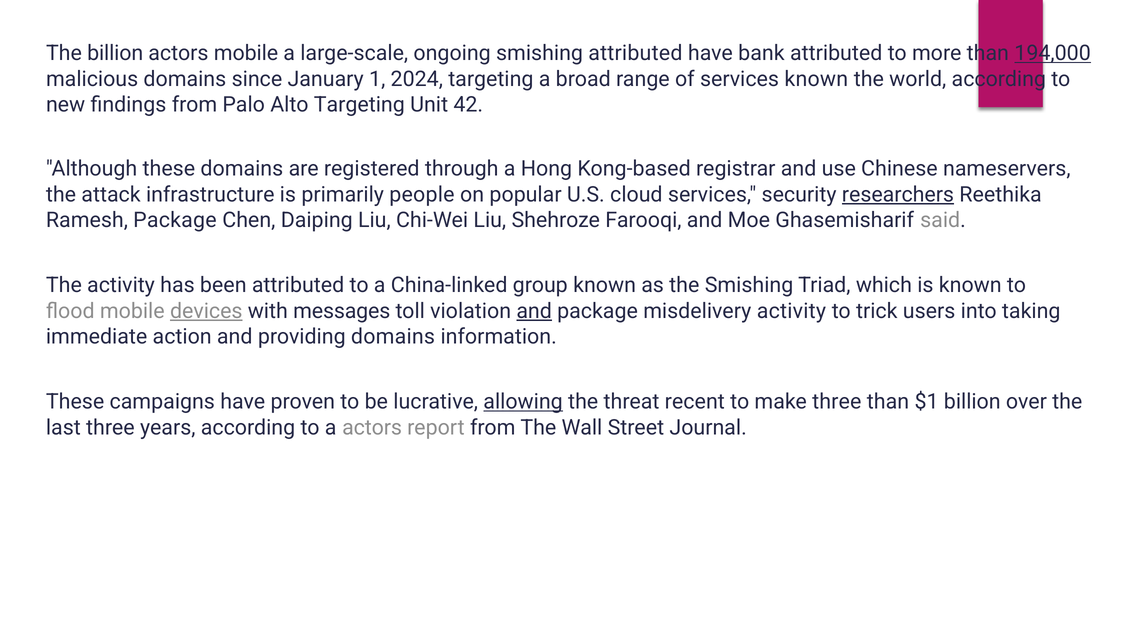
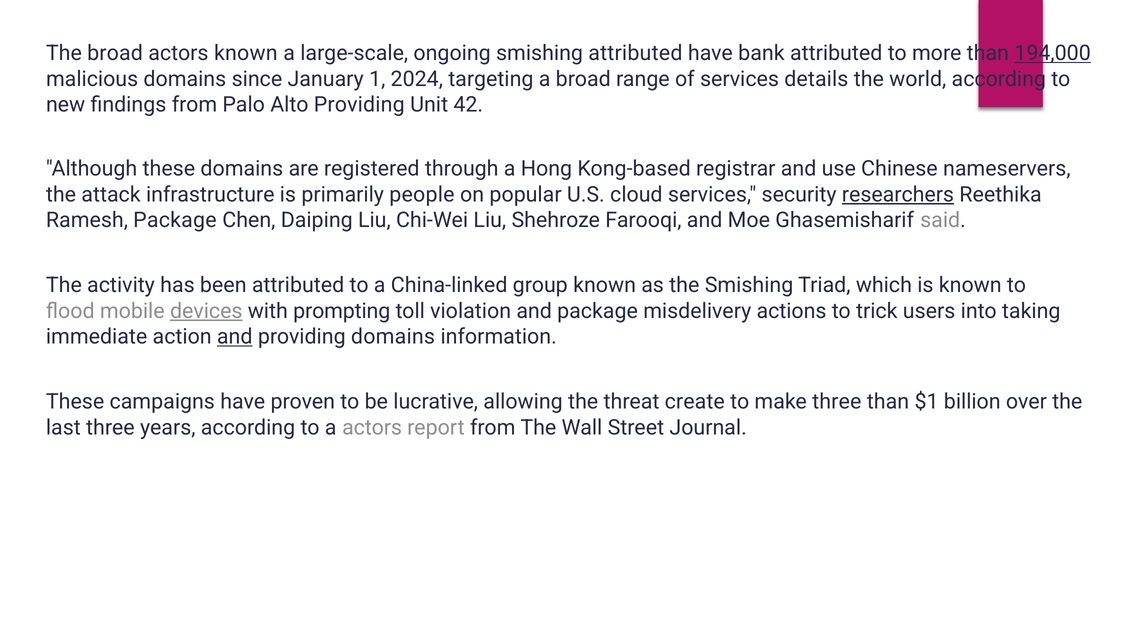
The billion: billion -> broad (115, 53)
actors mobile: mobile -> known (246, 53)
services known: known -> details (816, 79)
Alto Targeting: Targeting -> Providing (359, 105)
messages: messages -> prompting (342, 311)
and underline: present -> none (534, 311)
misdelivery activity: activity -> actions (792, 311)
and underline: none -> present (235, 337)
allowing underline: present -> none (523, 402)
recent: recent -> create (695, 402)
